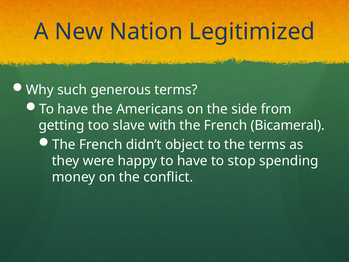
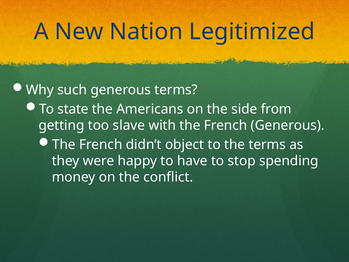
have: have -> state (73, 109)
French Bicameral: Bicameral -> Generous (288, 125)
